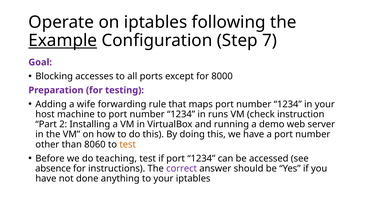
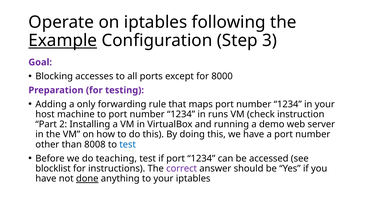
7: 7 -> 3 (270, 41)
wife: wife -> only (86, 104)
8060: 8060 -> 8008 (95, 144)
test colour: orange -> blue (128, 144)
absence: absence -> blocklist (53, 168)
done underline: none -> present (87, 178)
